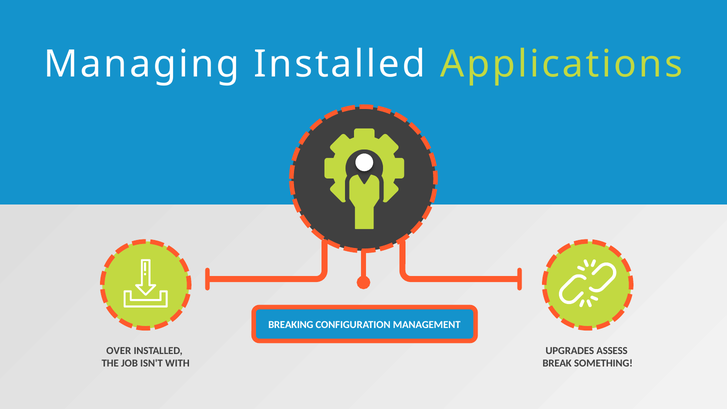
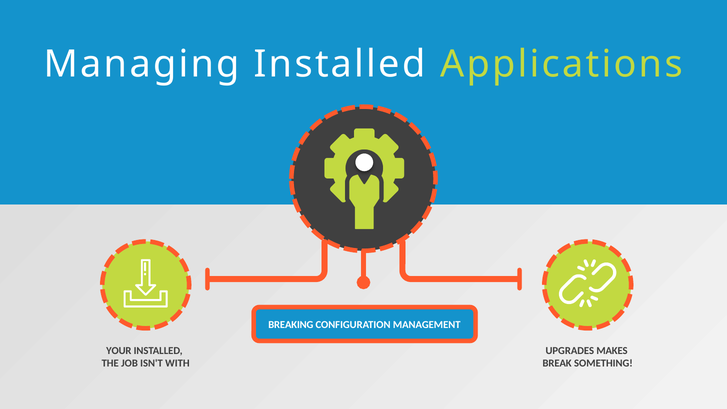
OVER: OVER -> YOUR (119, 351)
ASSESS: ASSESS -> MAKES (612, 351)
